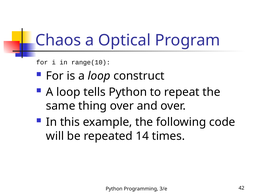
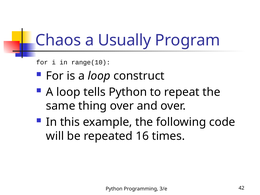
Optical: Optical -> Usually (125, 40)
14: 14 -> 16 (142, 136)
